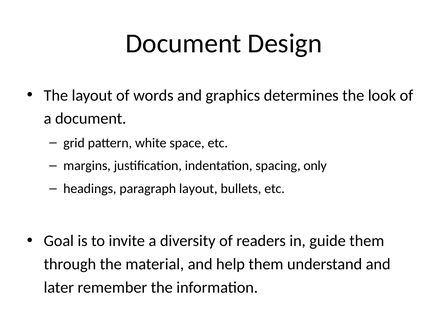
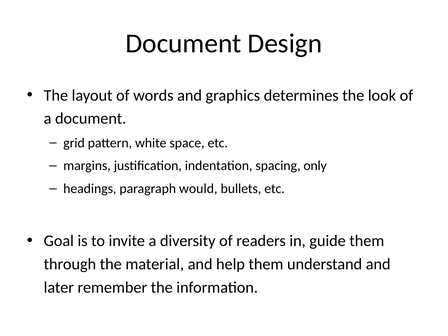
paragraph layout: layout -> would (198, 189)
